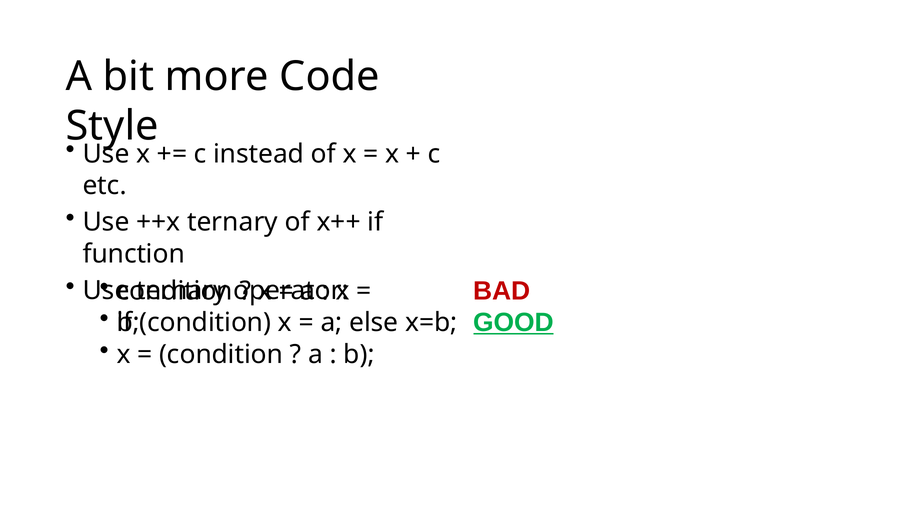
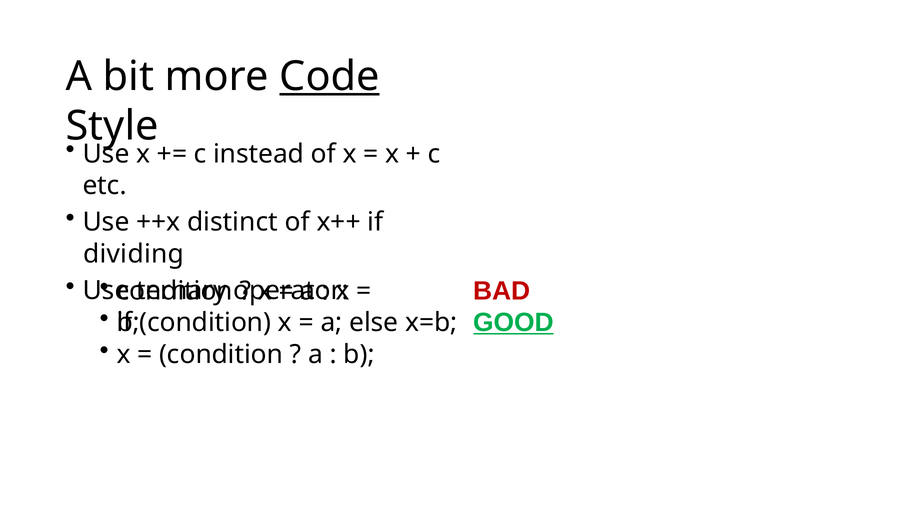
Code underline: none -> present (329, 77)
++x ternary: ternary -> distinct (232, 222)
function: function -> dividing (134, 254)
